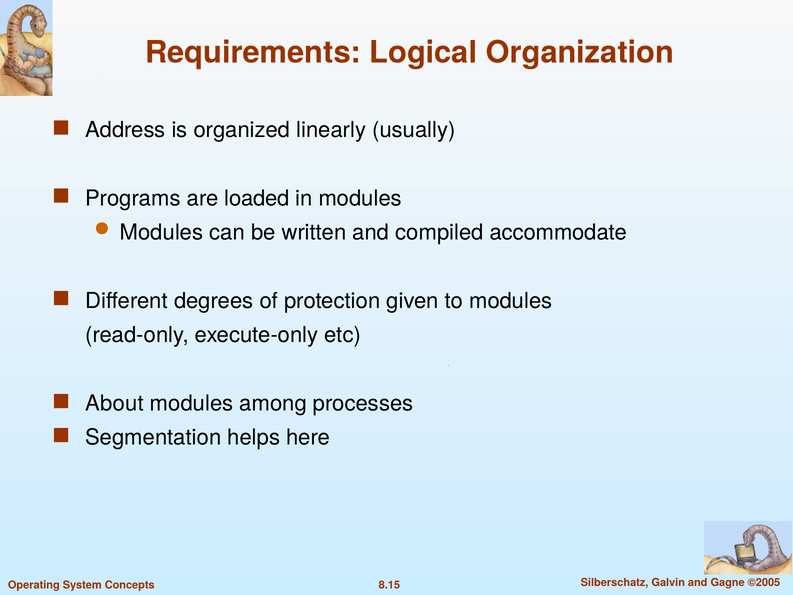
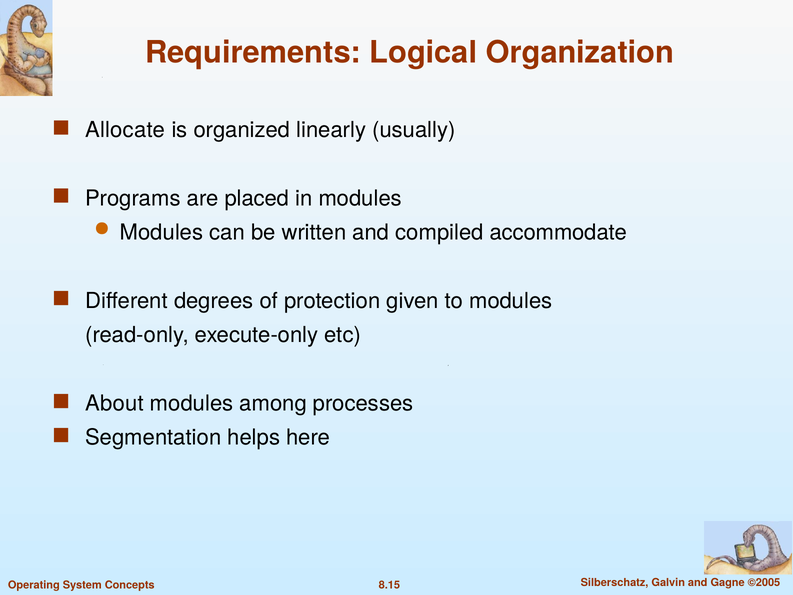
Address: Address -> Allocate (125, 130)
loaded: loaded -> placed (257, 198)
